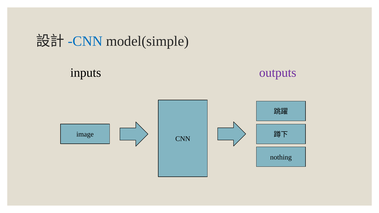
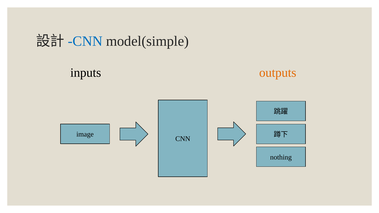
outputs colour: purple -> orange (278, 73)
